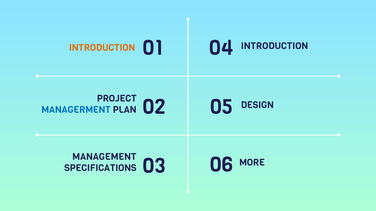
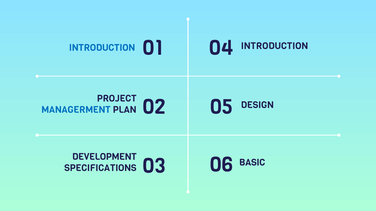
INTRODUCTION colour: orange -> blue (102, 48)
MANAGEMENT: MANAGEMENT -> DEVELOPMENT (104, 157)
MORE: MORE -> BASIC (252, 163)
